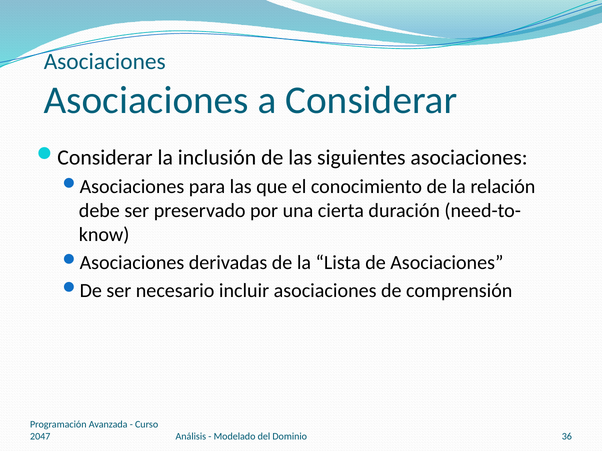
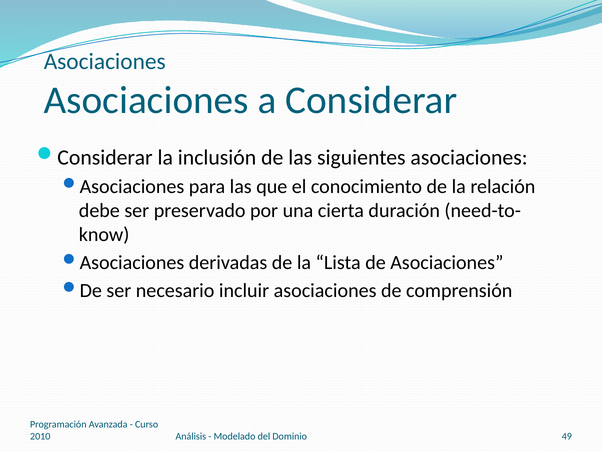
36: 36 -> 49 (567, 437)
2047: 2047 -> 2010 (40, 437)
